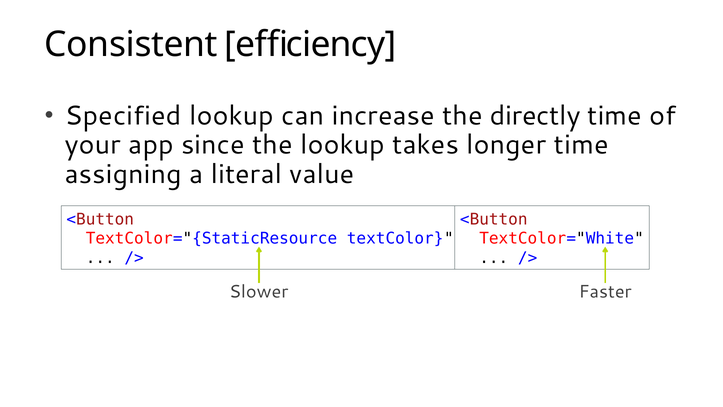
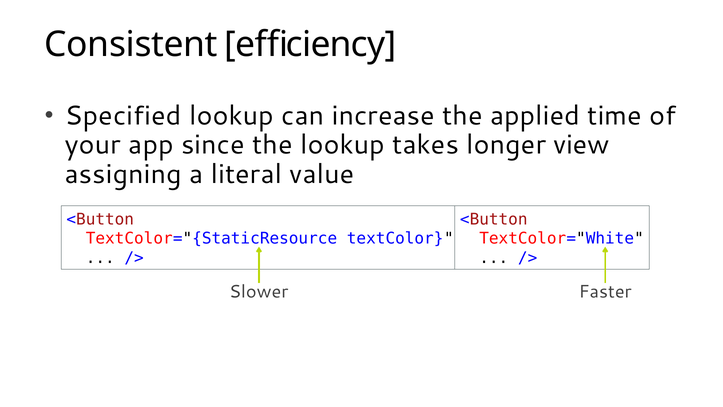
directly: directly -> applied (535, 116)
longer time: time -> view (582, 145)
